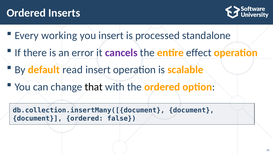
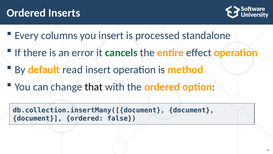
working: working -> columns (59, 35)
cancels colour: purple -> green (121, 53)
scalable: scalable -> method (185, 70)
